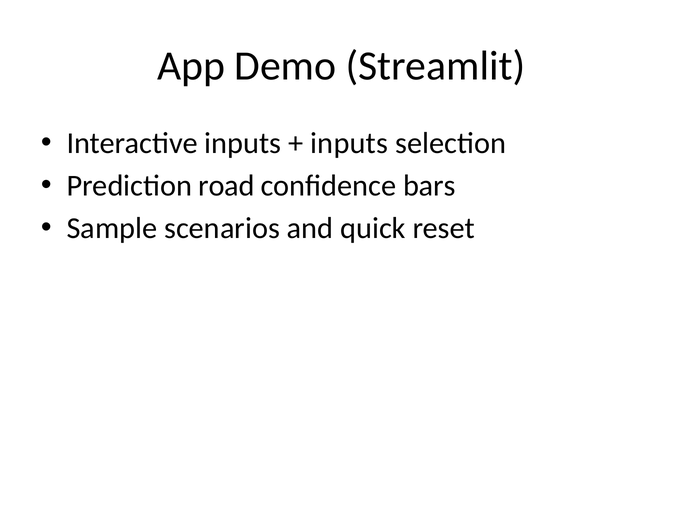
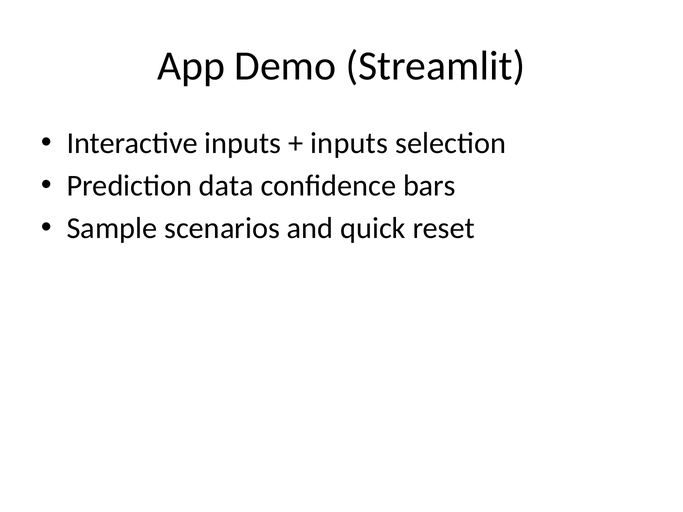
road: road -> data (226, 186)
